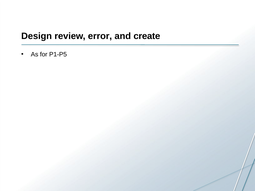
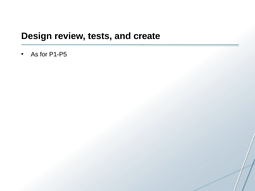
error: error -> tests (100, 36)
